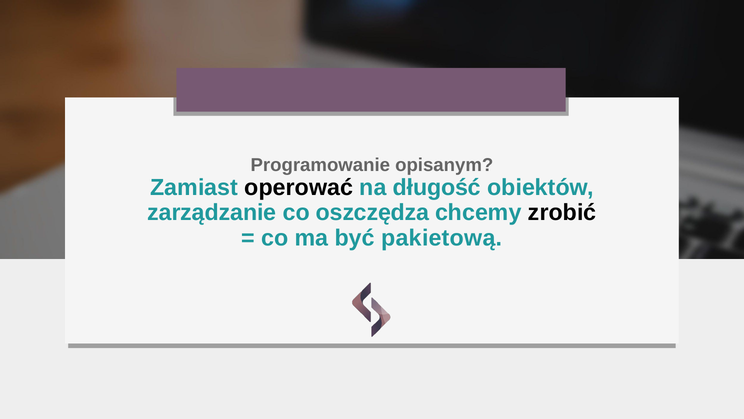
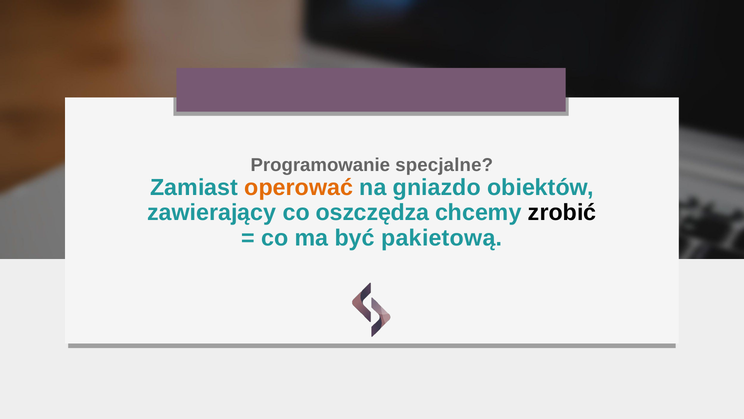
opisanym: opisanym -> specjalne (444, 165)
operować colour: black -> orange (299, 187)
długość: długość -> gniazdo (437, 187)
zarządzanie: zarządzanie -> zawierający (212, 213)
